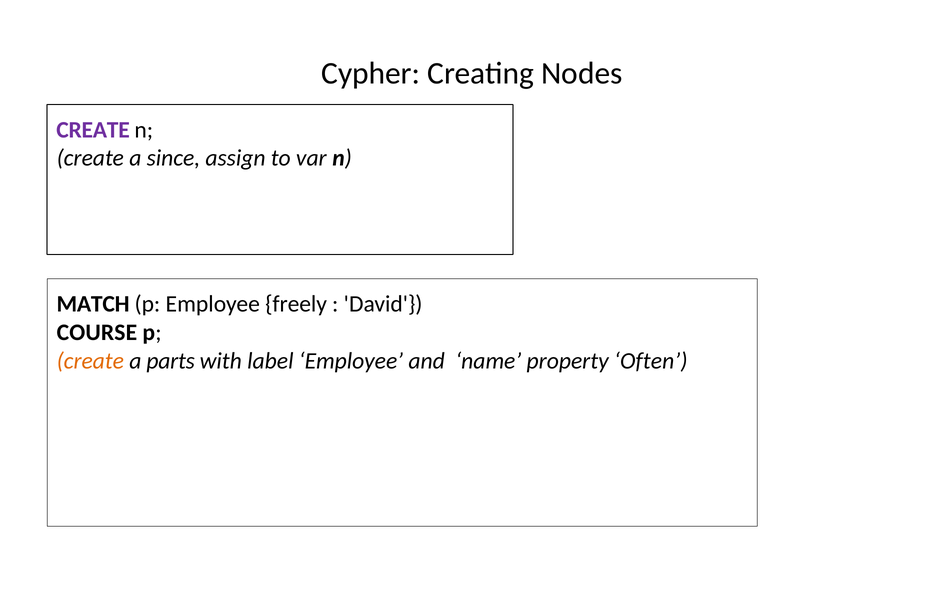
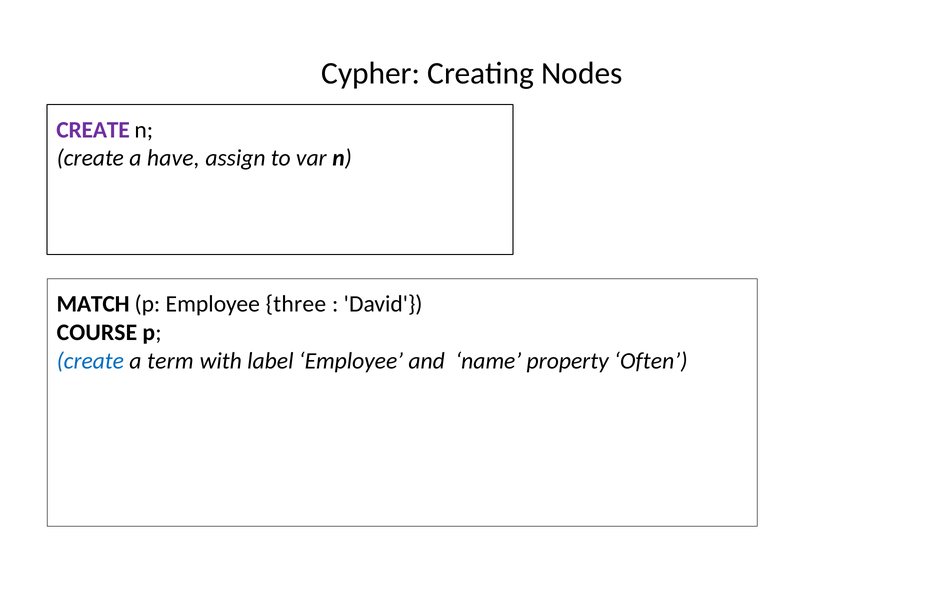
since: since -> have (173, 158)
freely: freely -> three (296, 304)
create colour: orange -> blue (90, 361)
parts: parts -> term (170, 361)
